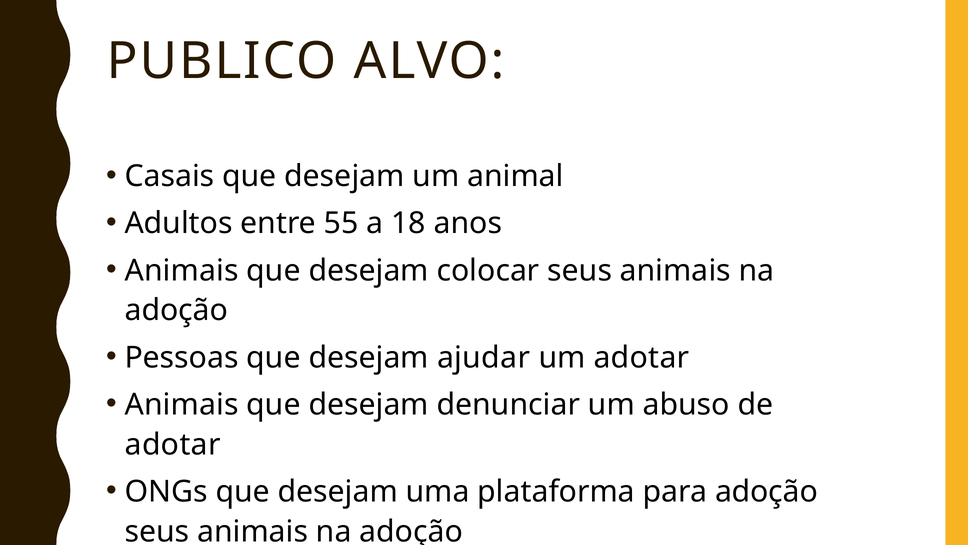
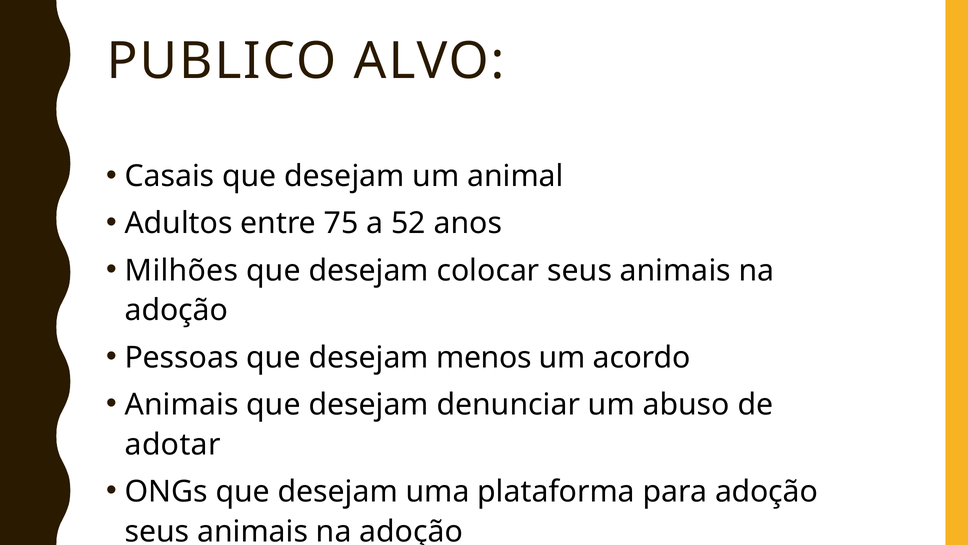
55: 55 -> 75 (341, 223)
18: 18 -> 52 (408, 223)
Animais: Animais -> Milhões (181, 270)
ajudar: ajudar -> menos (484, 357)
um adotar: adotar -> acordo (642, 357)
